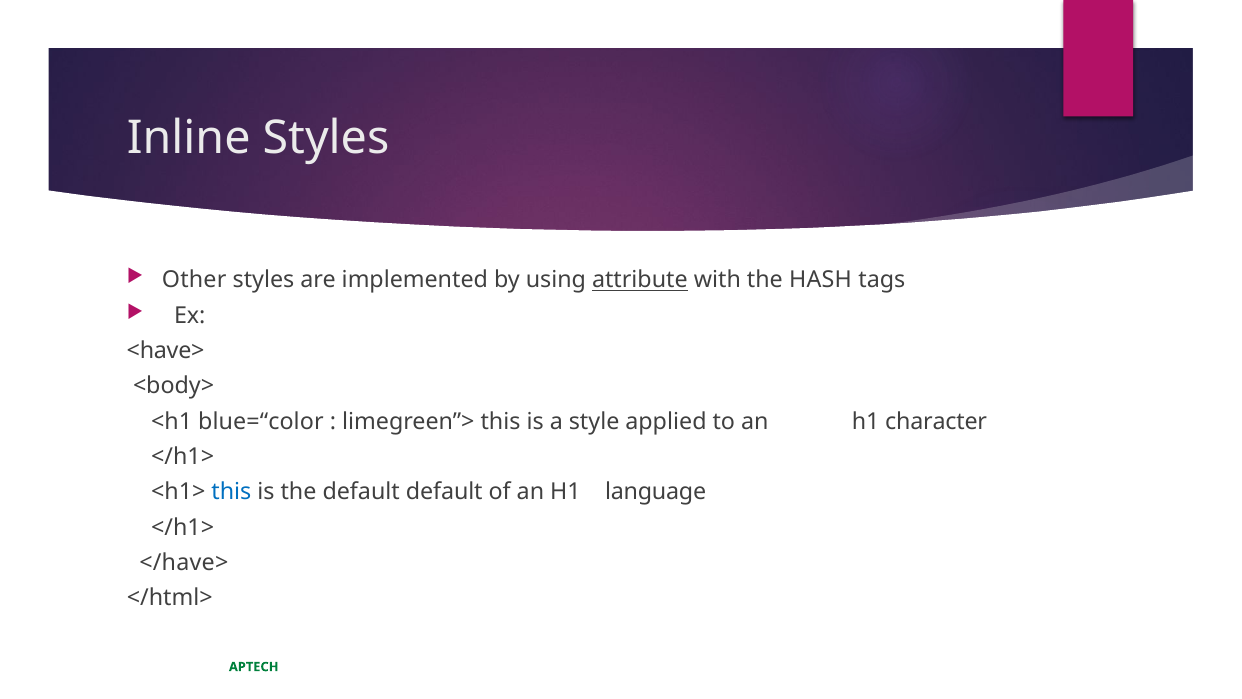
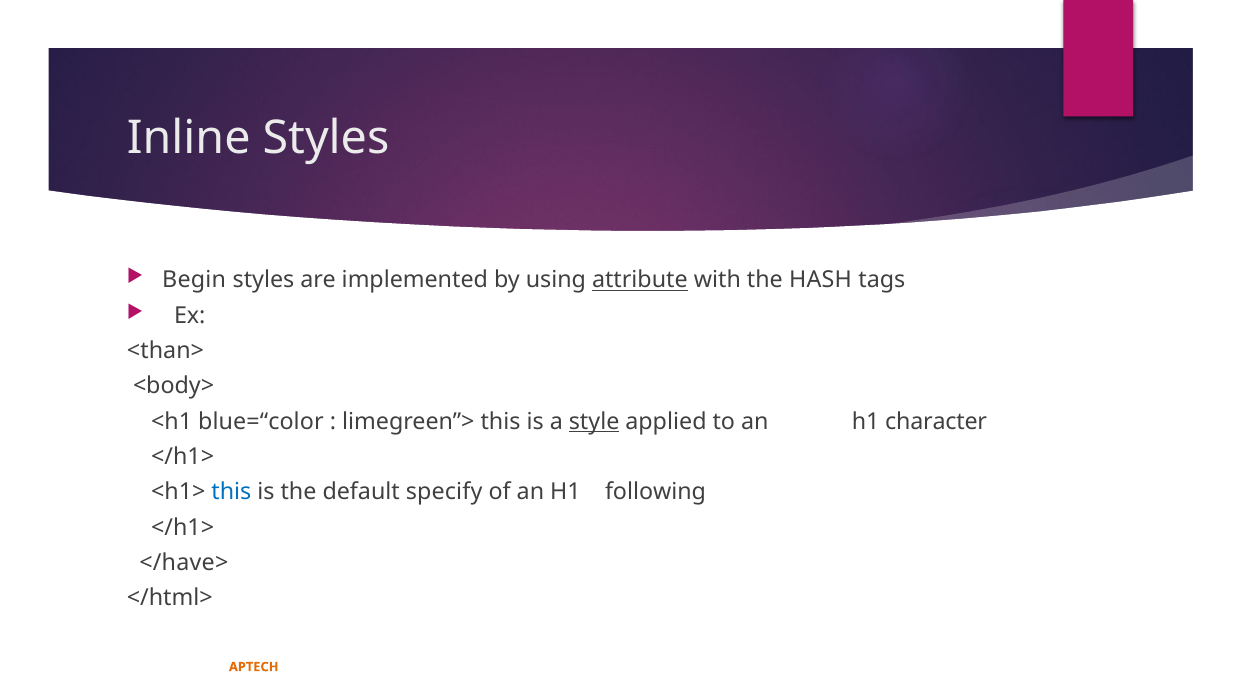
Other: Other -> Begin (194, 280)
<have>: <have> -> <than> (165, 351)
style underline: none -> present (594, 421)
default default: default -> specify (444, 492)
language: language -> following (656, 492)
APTECH colour: green -> orange (254, 667)
